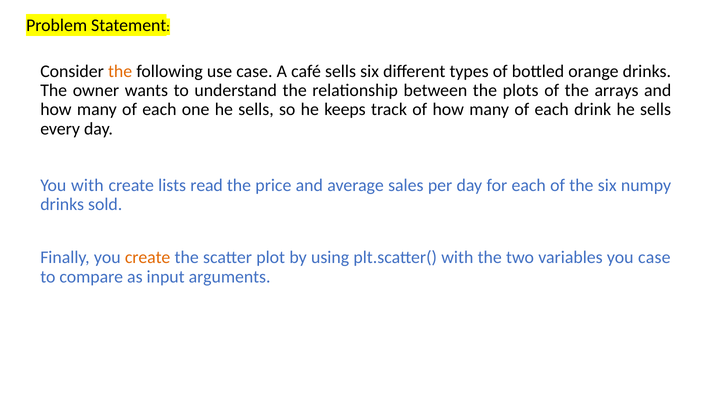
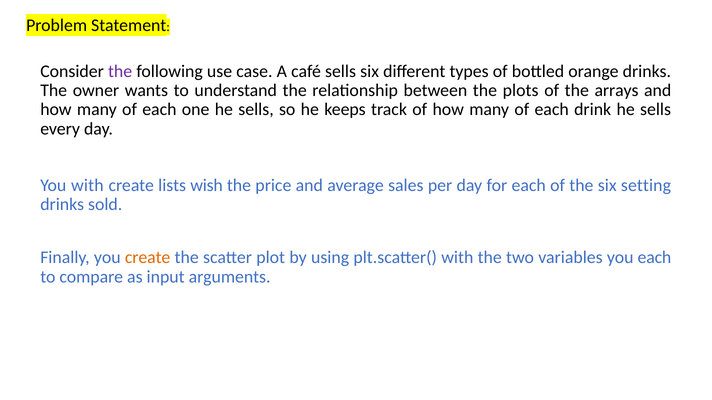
the colour: orange -> purple (120, 71)
read: read -> wish (207, 185)
numpy: numpy -> setting (646, 185)
you case: case -> each (654, 258)
